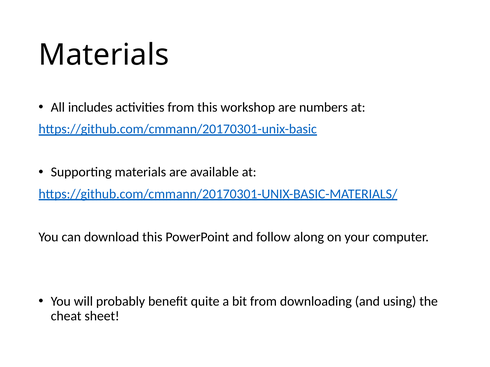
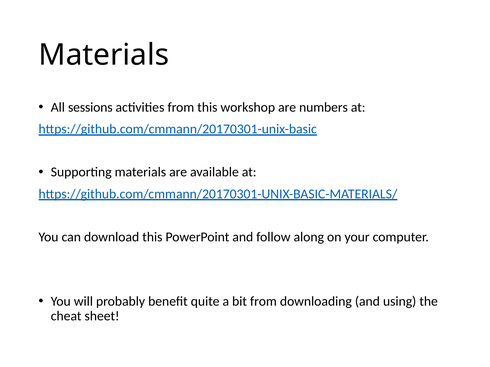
includes: includes -> sessions (90, 108)
